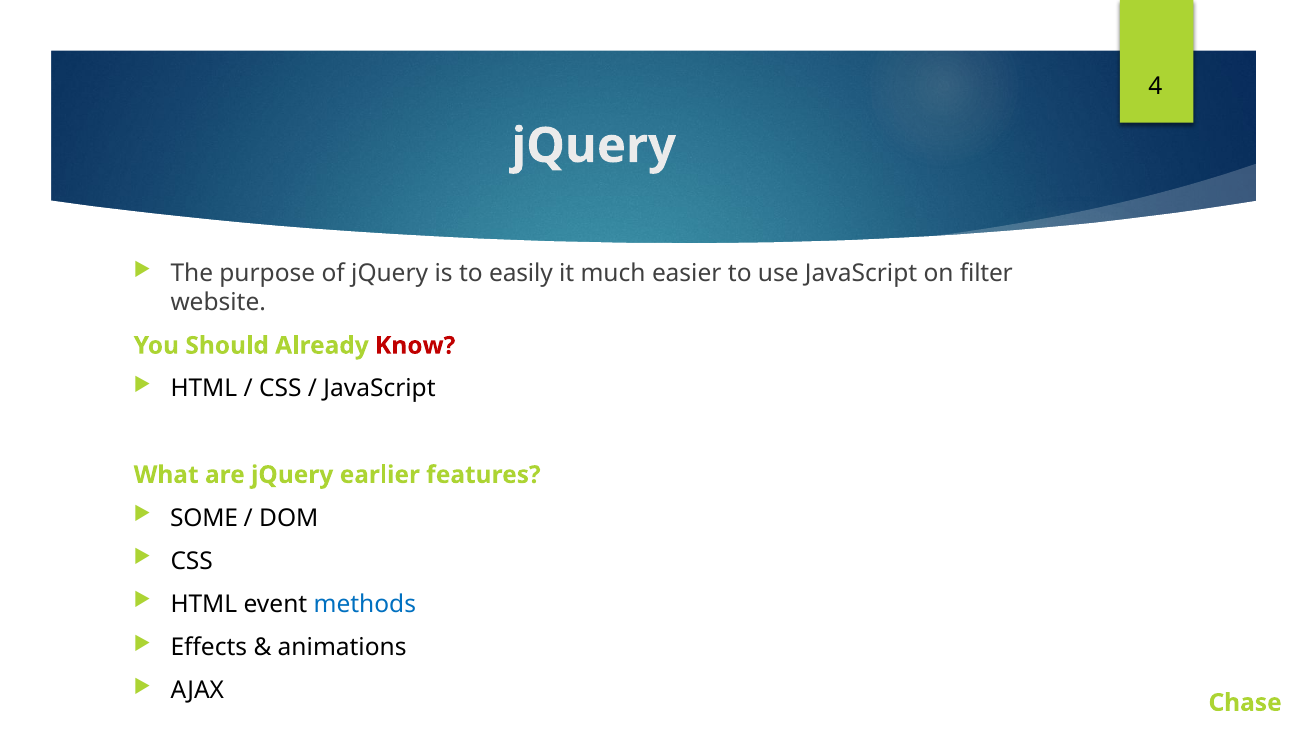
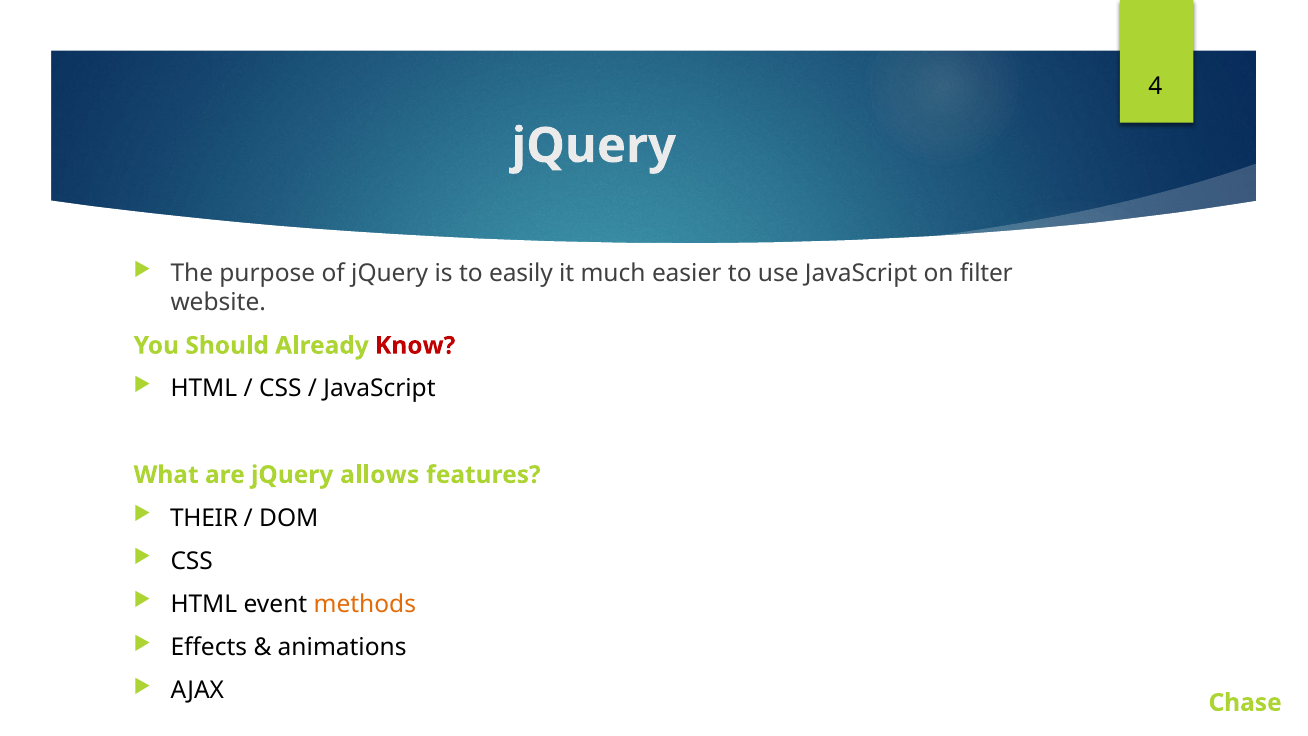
earlier: earlier -> allows (380, 475)
SOME: SOME -> THEIR (204, 518)
methods colour: blue -> orange (365, 604)
